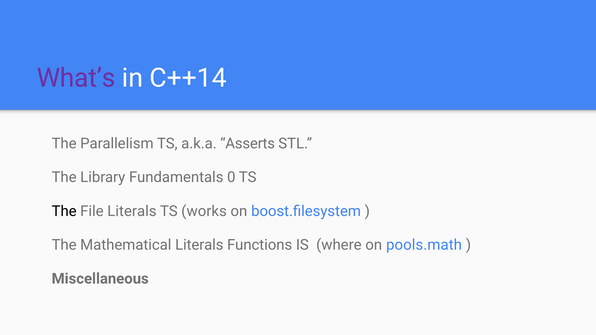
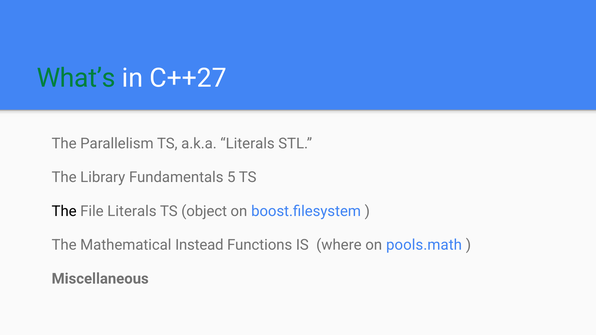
What’s colour: purple -> green (76, 78)
C++14: C++14 -> C++27 (188, 78)
a.k.a Asserts: Asserts -> Literals (248, 144)
0: 0 -> 5 (231, 177)
works: works -> object (204, 211)
Mathematical Literals: Literals -> Instead (199, 245)
